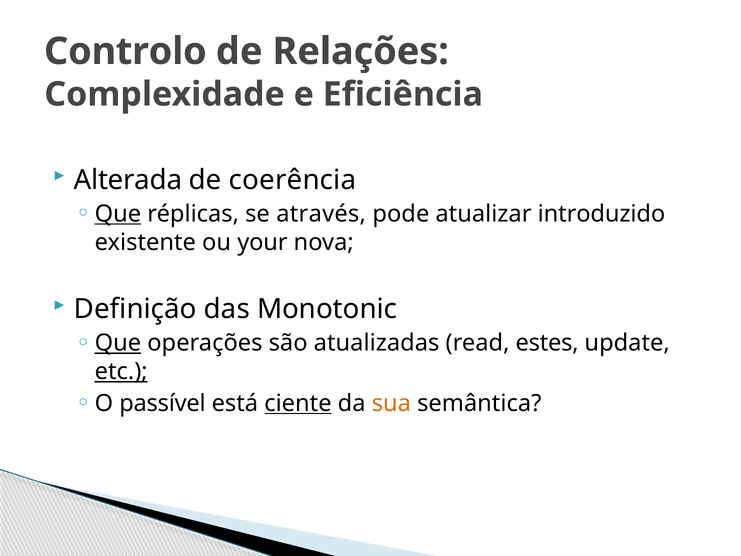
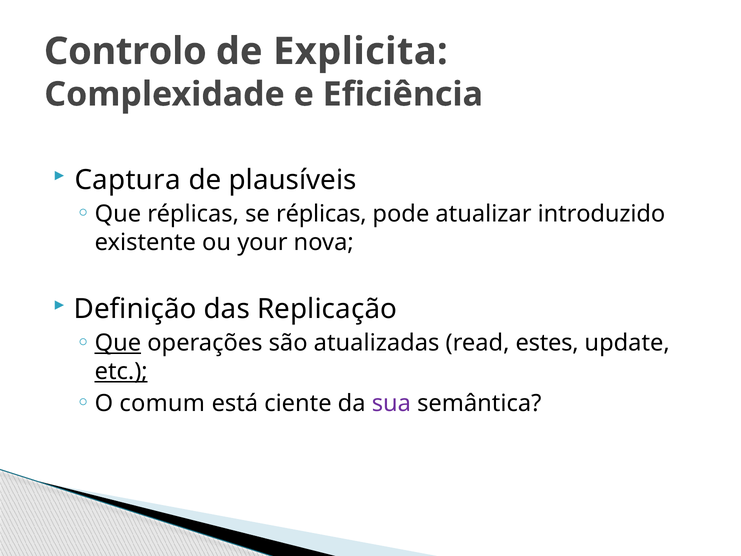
Relações: Relações -> Explicita (360, 51)
Alterada: Alterada -> Captura (128, 180)
coerência: coerência -> plausíveis (293, 180)
Que underline: present -> none (118, 214)
se através: através -> réplicas (321, 214)
Monotonic: Monotonic -> Replicação (327, 309)
passível: passível -> comum (162, 403)
ciente underline: present -> none (298, 403)
sua colour: orange -> purple (391, 403)
